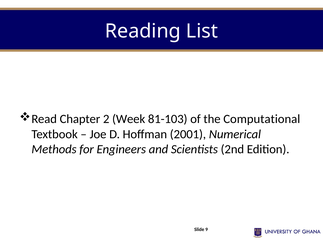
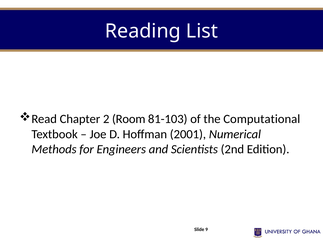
Week: Week -> Room (129, 119)
